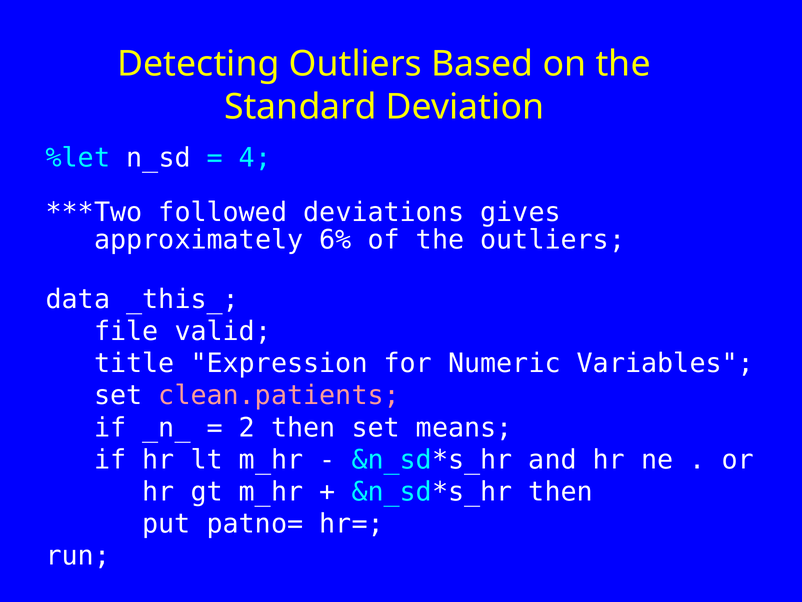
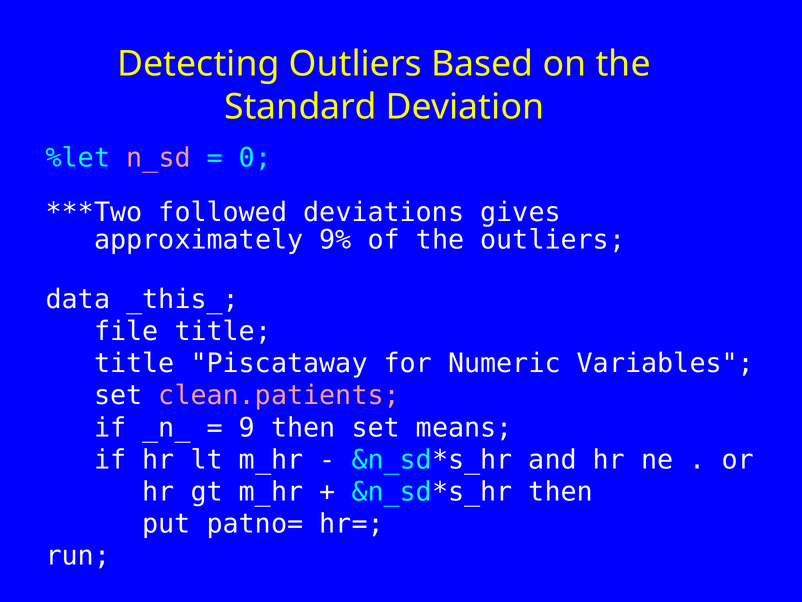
n_sd colour: white -> pink (159, 158)
4: 4 -> 0 (255, 158)
6%: 6% -> 9% (335, 240)
file valid: valid -> title (223, 331)
Expression: Expression -> Piscataway (279, 363)
2: 2 -> 9 (247, 427)
